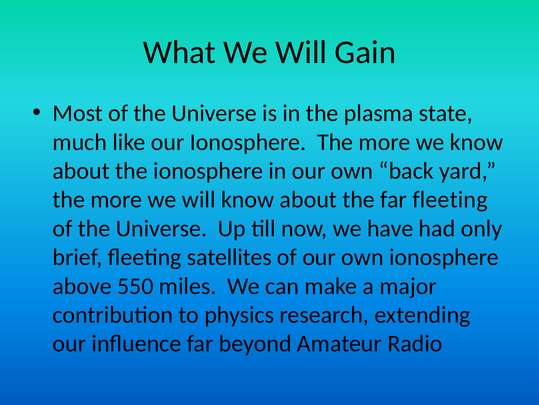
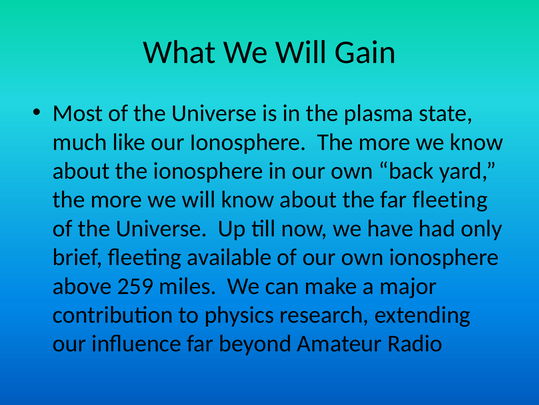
satellites: satellites -> available (229, 257)
550: 550 -> 259 (135, 286)
